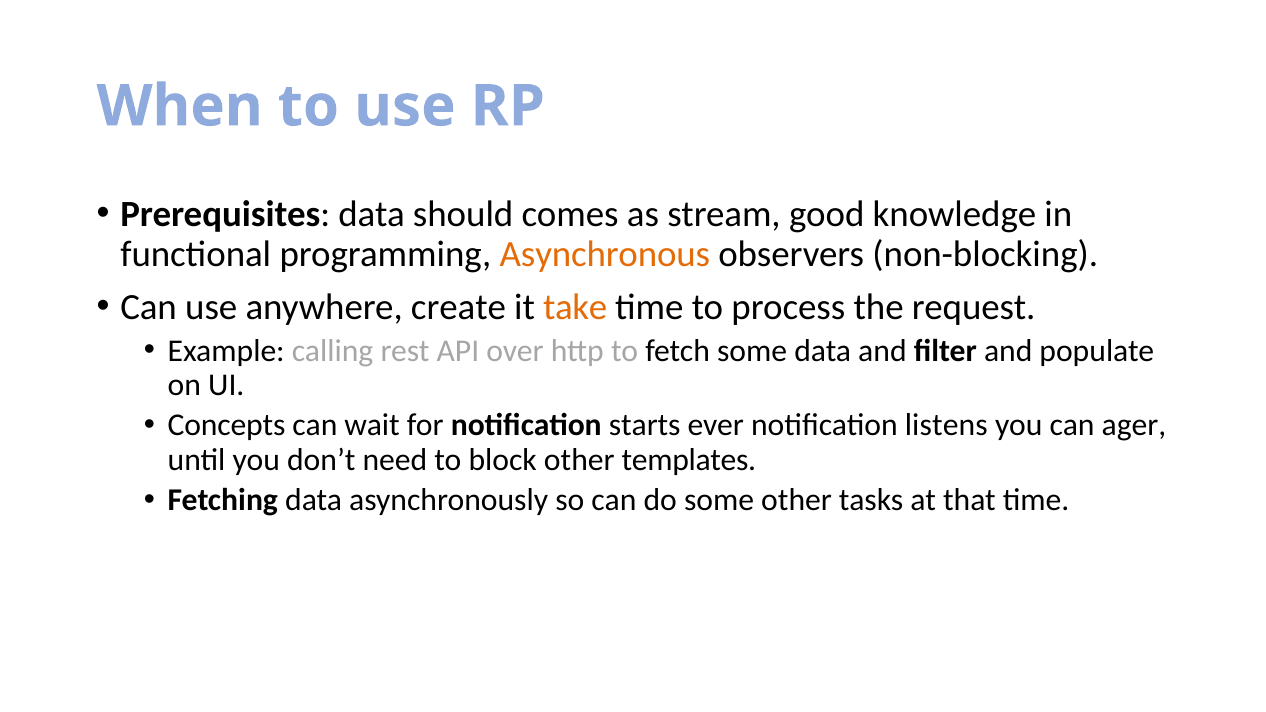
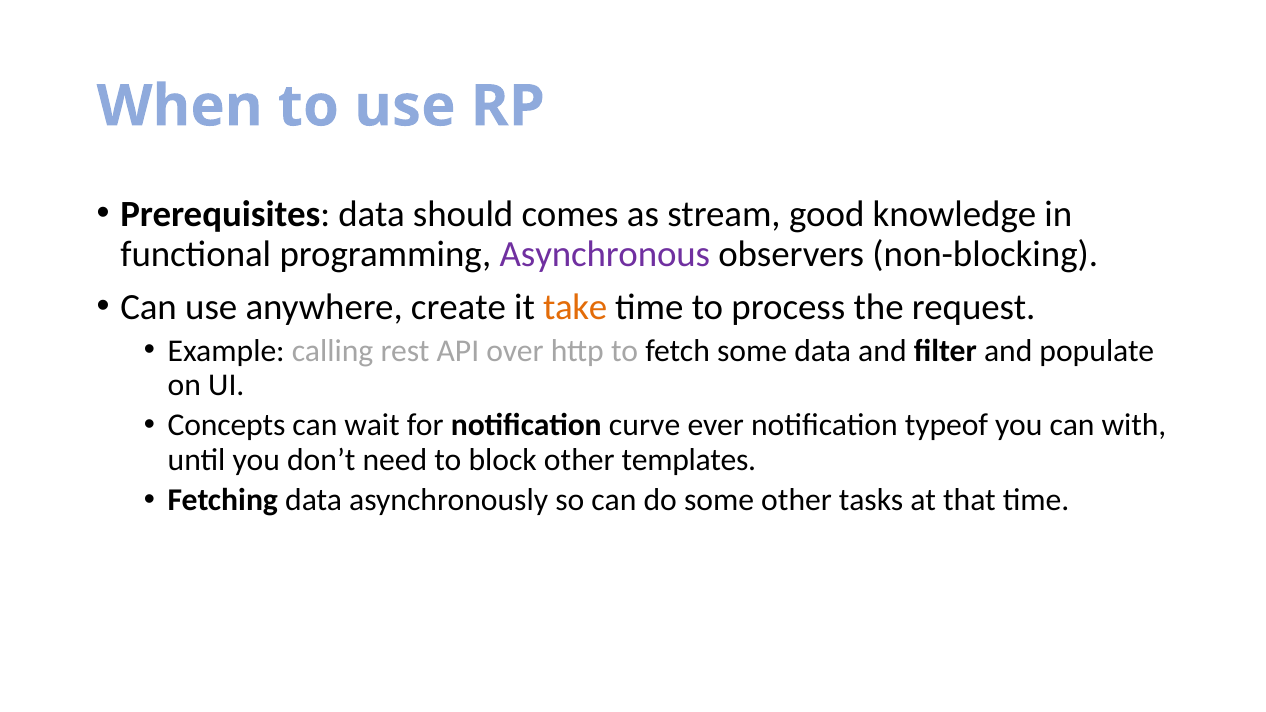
Asynchronous colour: orange -> purple (605, 254)
starts: starts -> curve (645, 426)
listens: listens -> typeof (946, 426)
ager: ager -> with (1134, 426)
